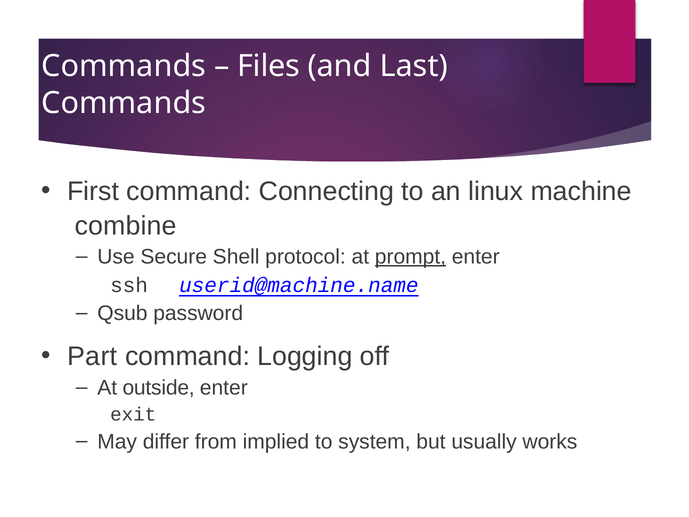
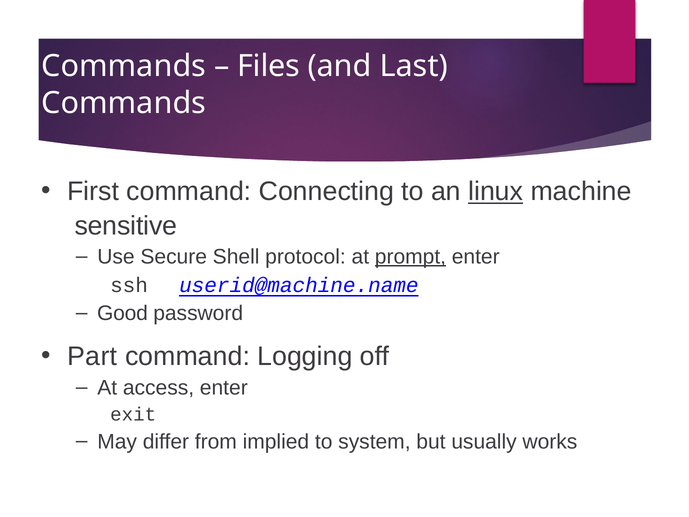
linux underline: none -> present (496, 191)
combine: combine -> sensitive (126, 226)
Qsub: Qsub -> Good (123, 313)
outside: outside -> access (159, 388)
